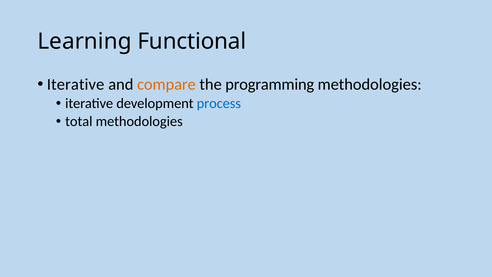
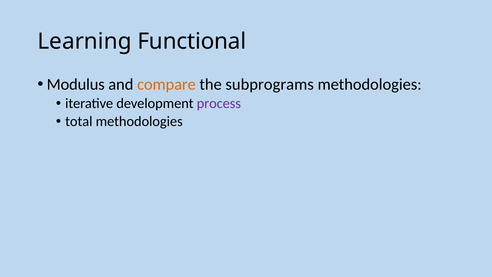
Iterative: Iterative -> Modulus (76, 84)
programming: programming -> subprograms (270, 84)
process colour: blue -> purple (219, 103)
